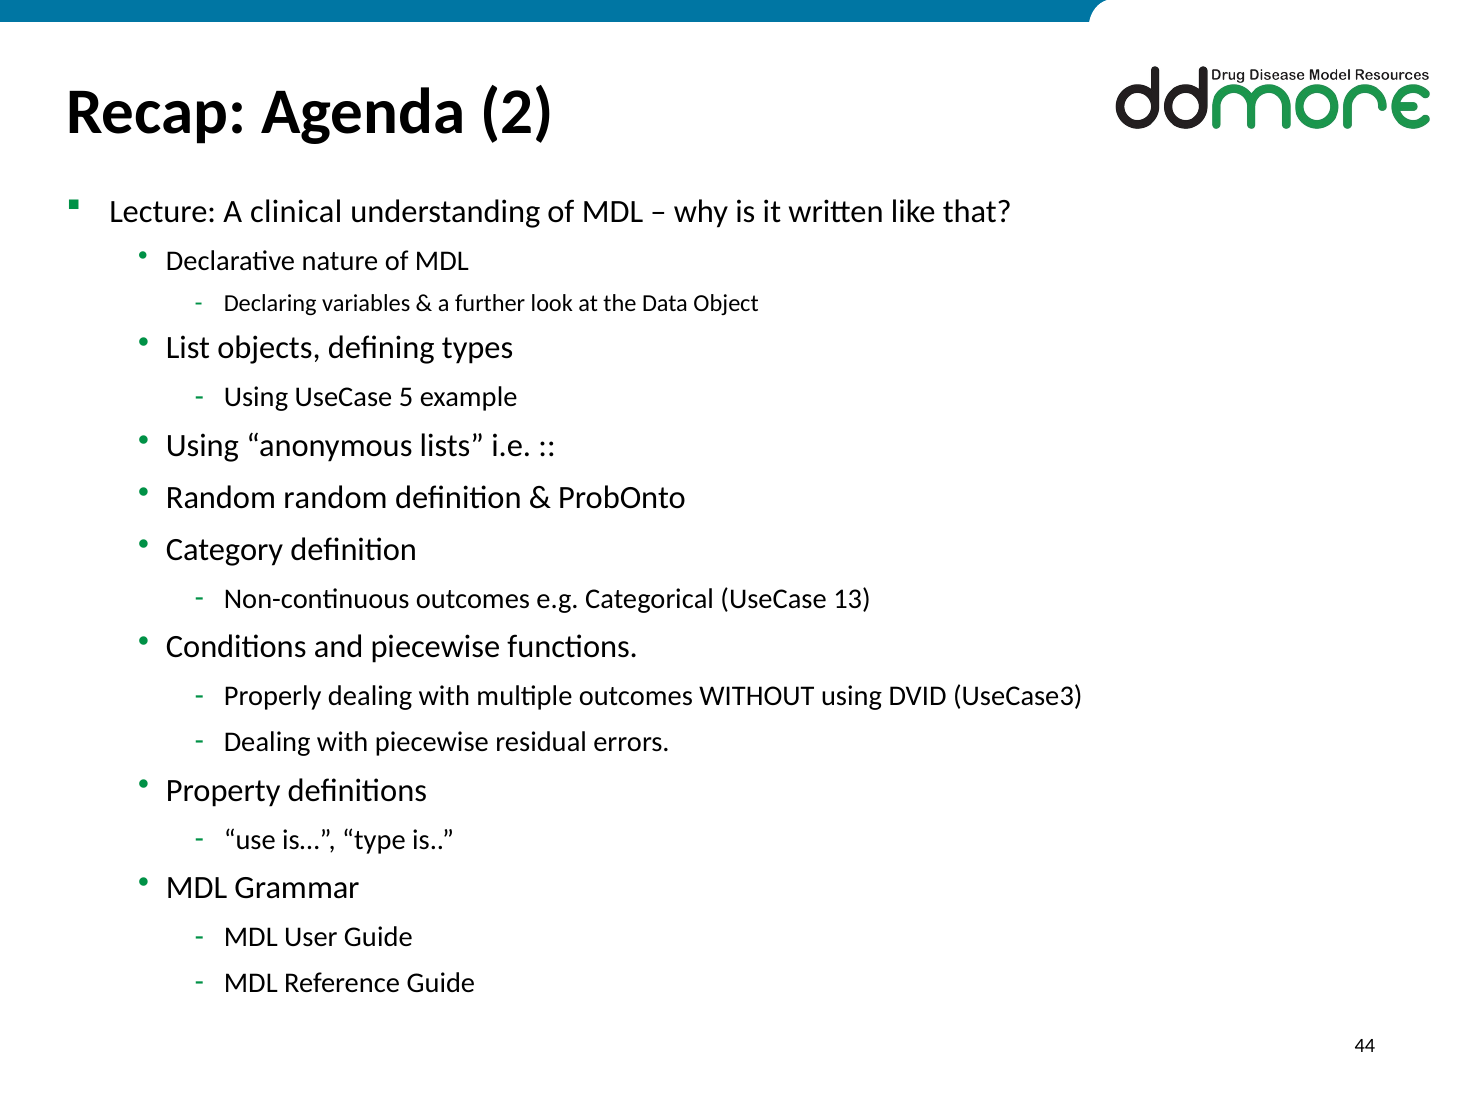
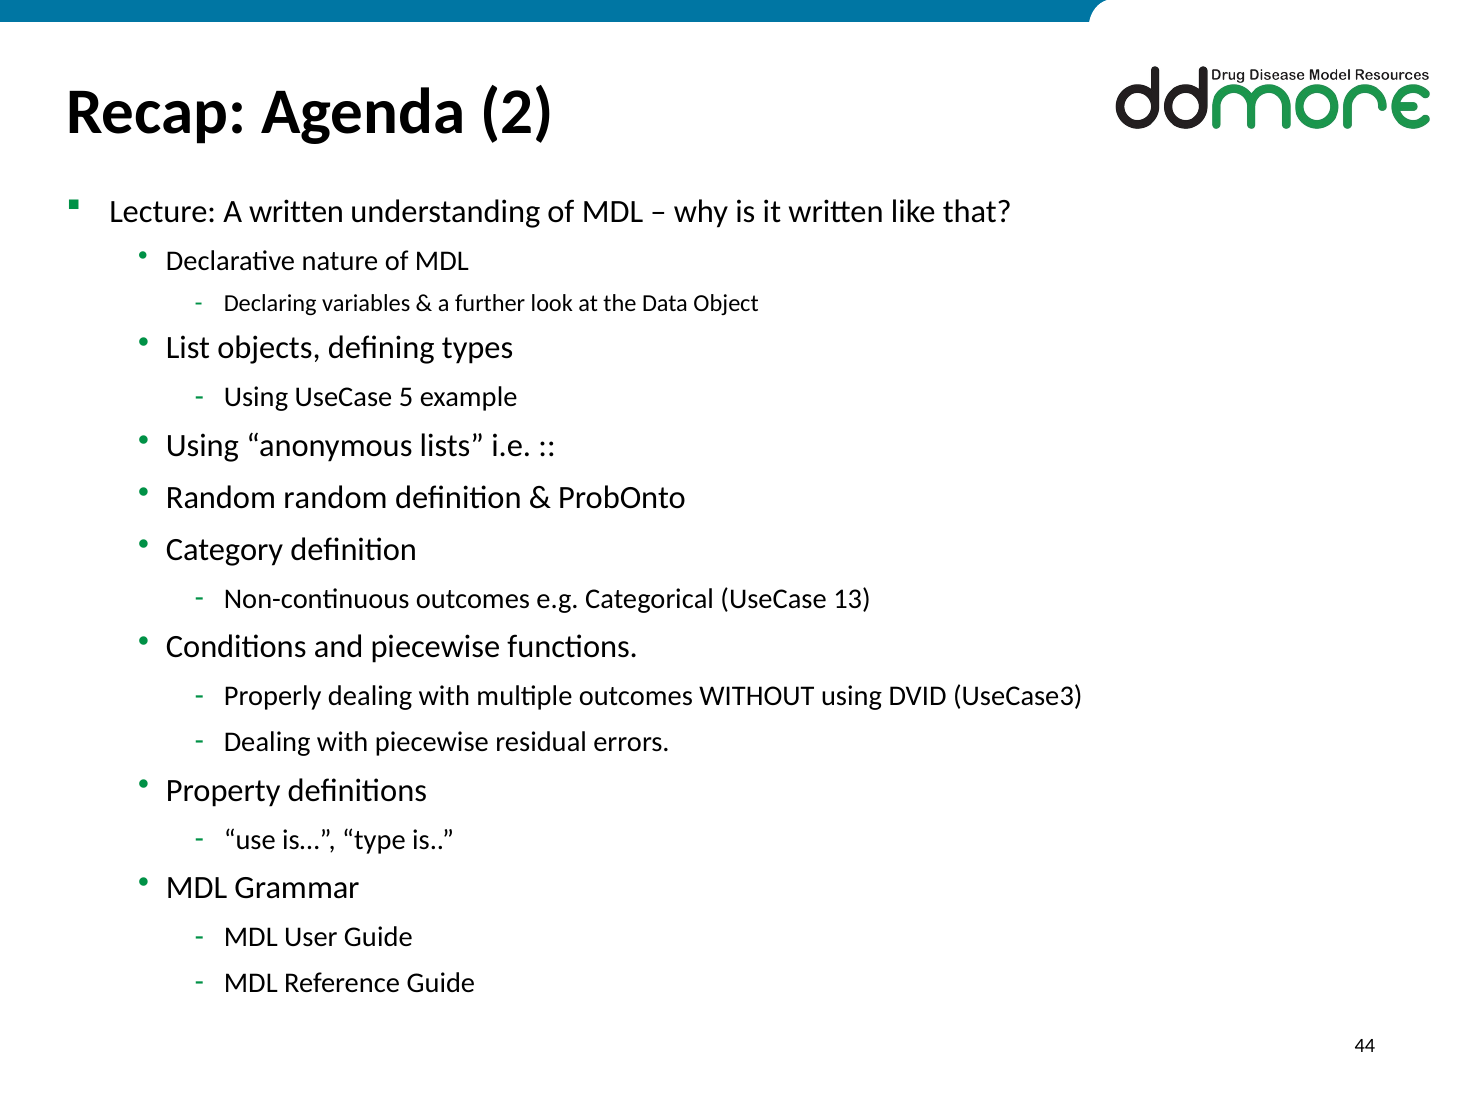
A clinical: clinical -> written (297, 212)
